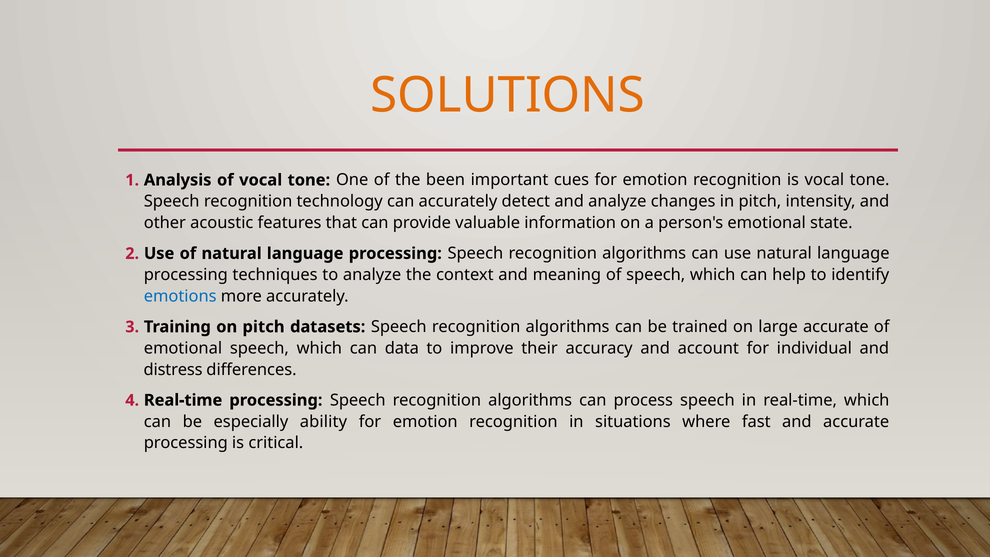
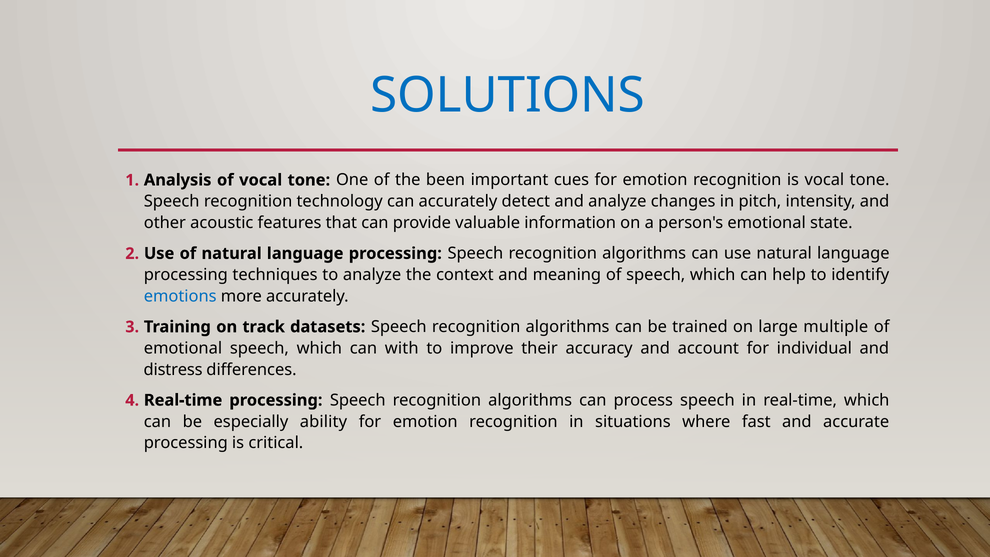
SOLUTIONS colour: orange -> blue (508, 95)
on pitch: pitch -> track (264, 327)
large accurate: accurate -> multiple (836, 327)
data: data -> with (402, 348)
